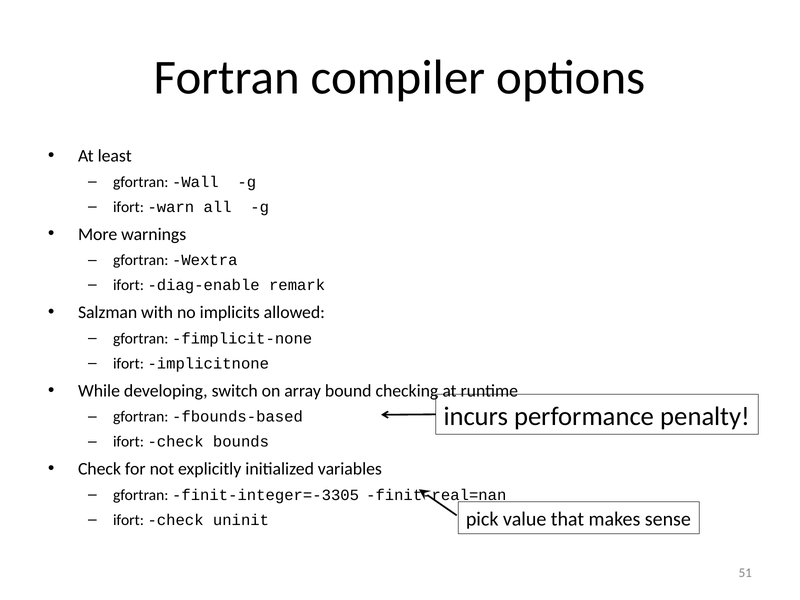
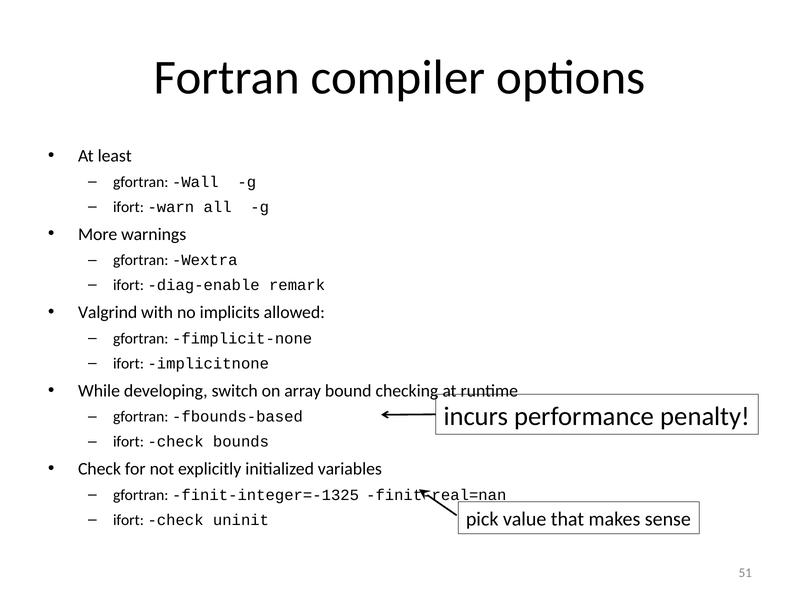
Salzman: Salzman -> Valgrind (108, 312)
finit-integer=-3305: finit-integer=-3305 -> finit-integer=-1325 (266, 495)
